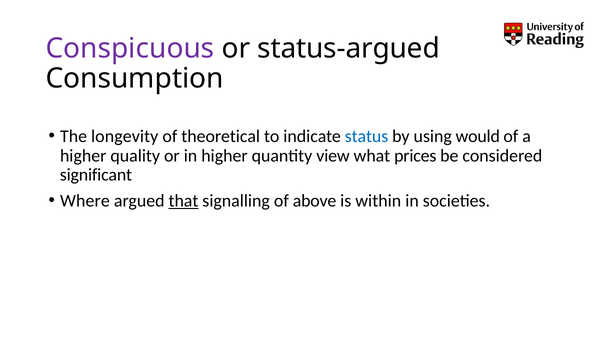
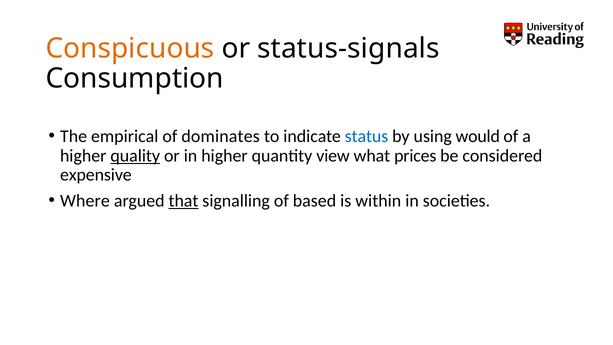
Conspicuous colour: purple -> orange (130, 48)
status-argued: status-argued -> status-signals (349, 48)
longevity: longevity -> empirical (125, 136)
theoretical: theoretical -> dominates (221, 136)
quality underline: none -> present (135, 156)
significant: significant -> expensive (96, 175)
above: above -> based (314, 201)
